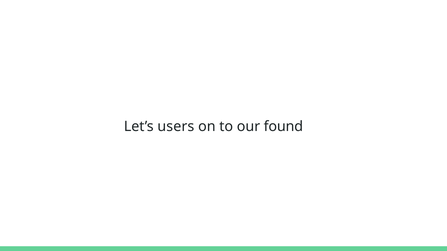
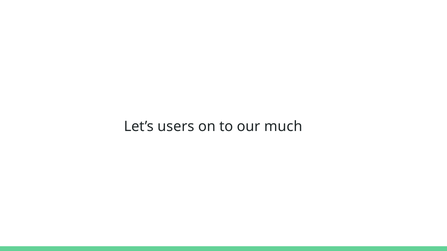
found: found -> much (283, 127)
